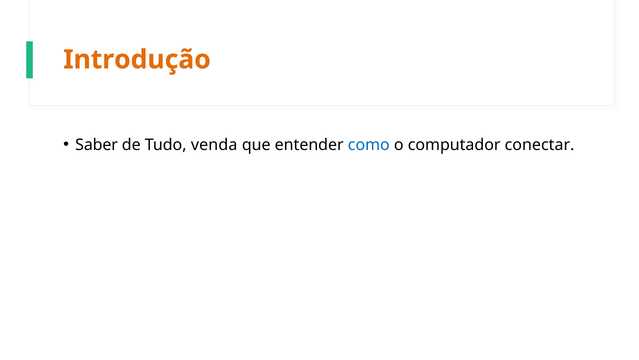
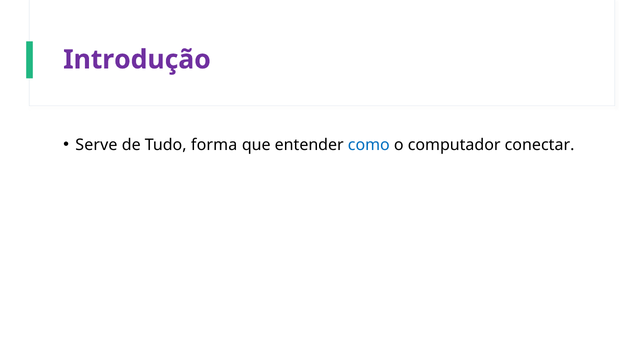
Introdução colour: orange -> purple (137, 59)
Saber: Saber -> Serve (96, 145)
venda: venda -> forma (214, 145)
